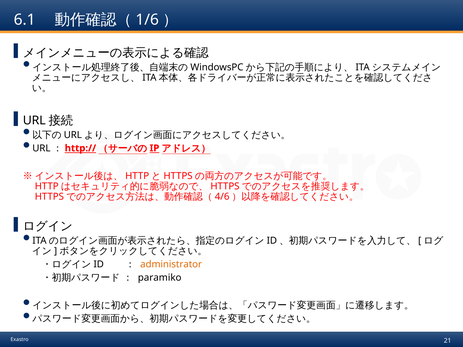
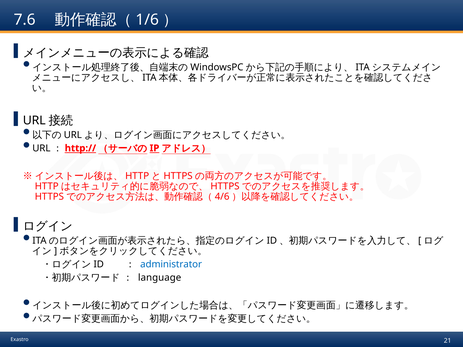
6.1: 6.1 -> 7.6 (25, 20)
administrator colour: orange -> blue (171, 264)
paramiko: paramiko -> language (160, 278)
